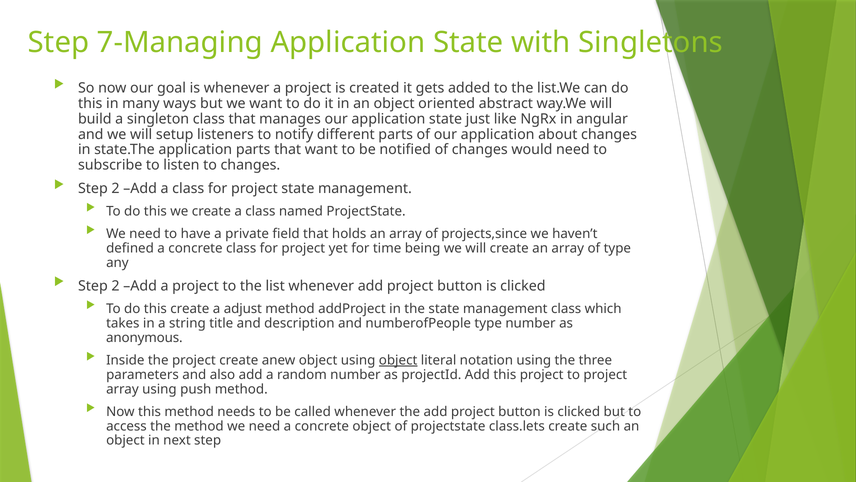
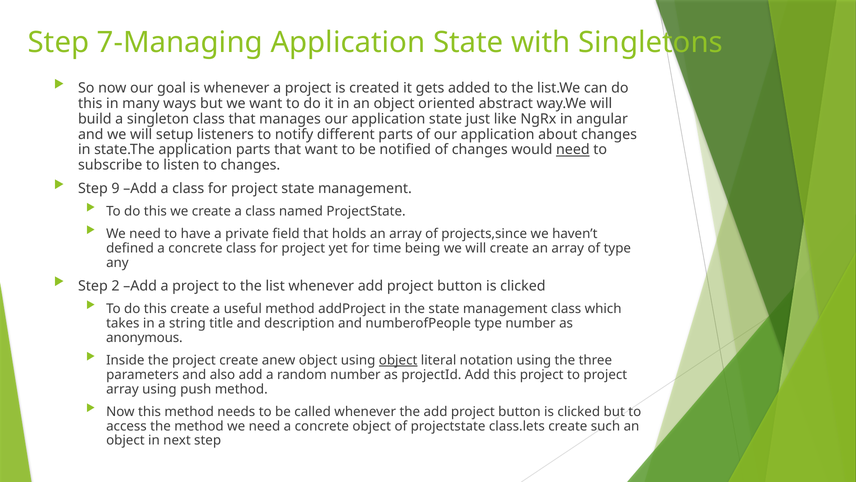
need underline: none -> present (573, 150)
2: 2 -> 9 (115, 188)
adjust: adjust -> useful (243, 308)
